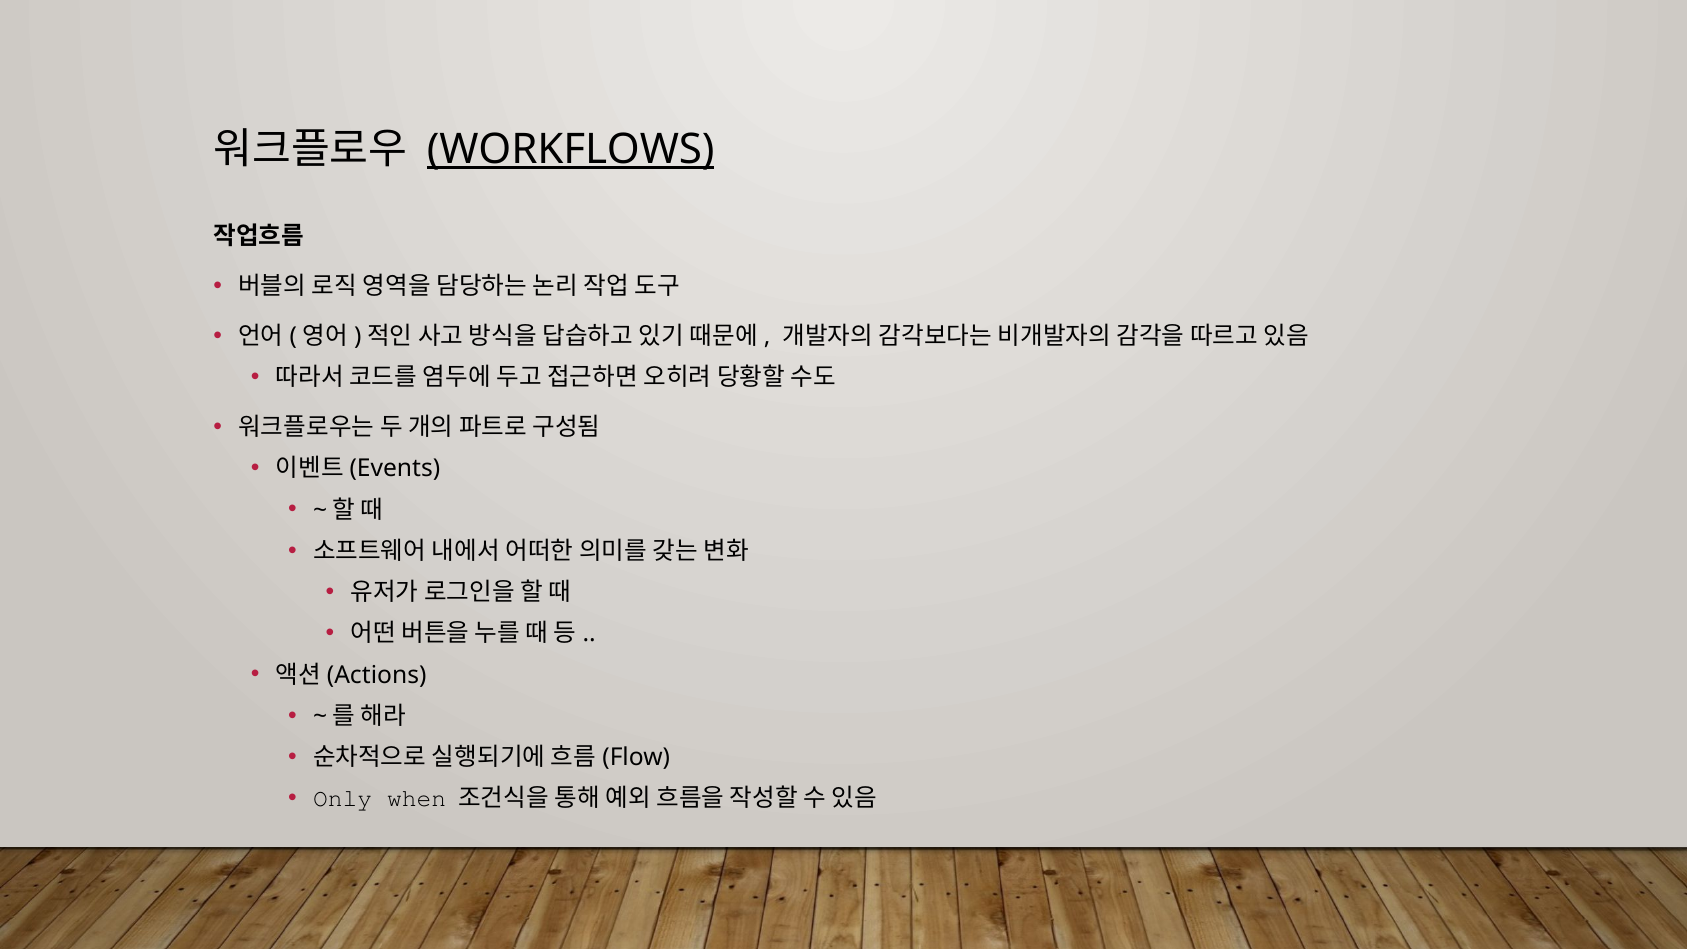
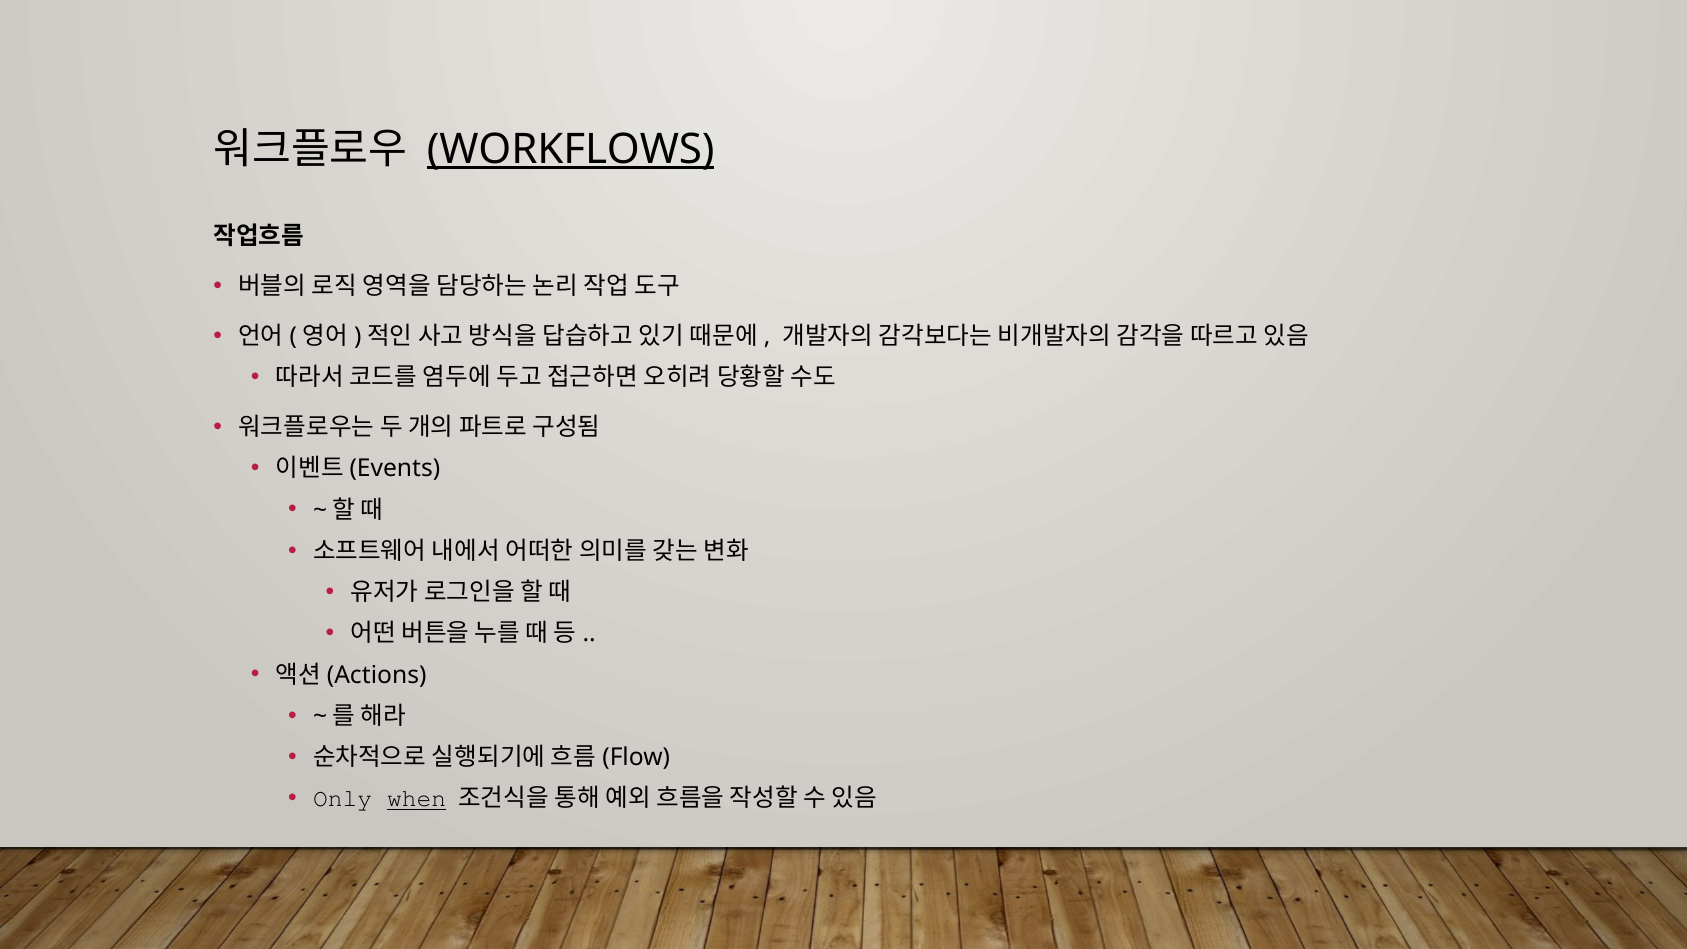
when underline: none -> present (417, 799)
